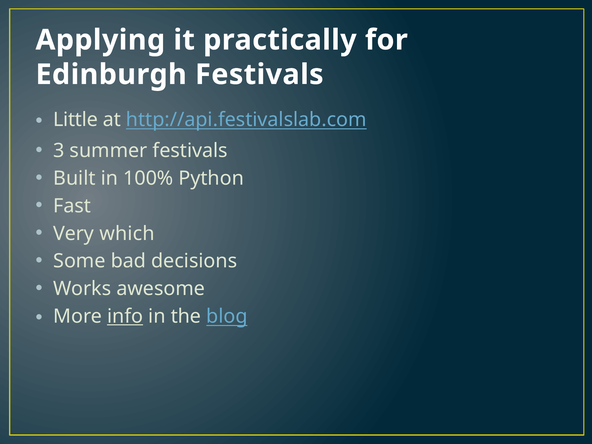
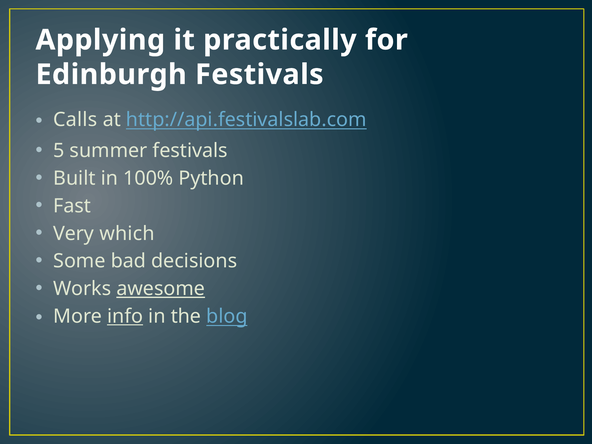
Little: Little -> Calls (75, 120)
3: 3 -> 5 (59, 151)
awesome underline: none -> present (161, 289)
